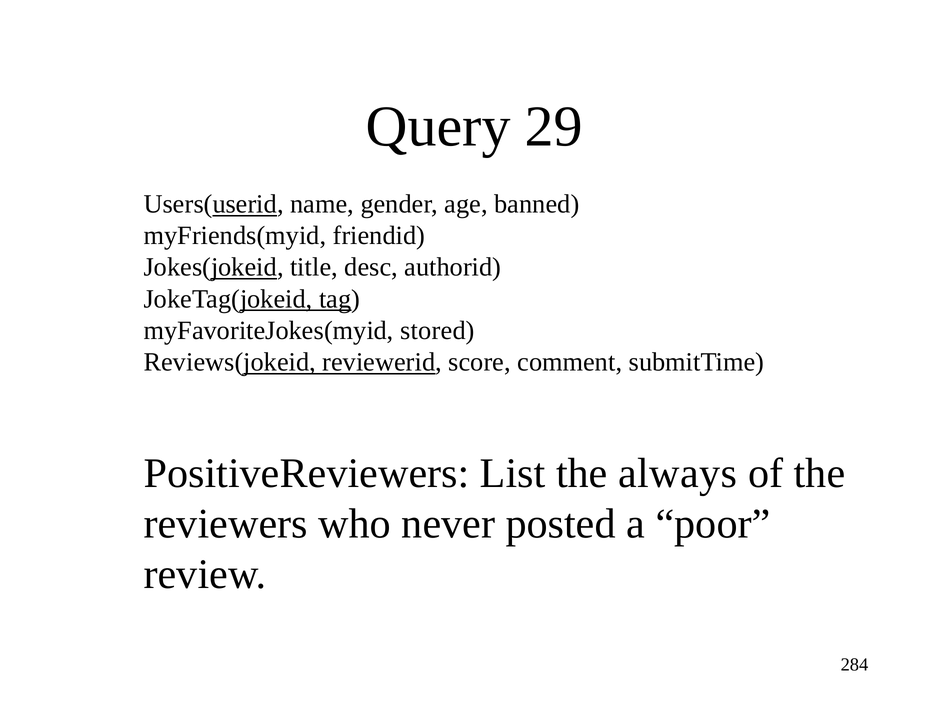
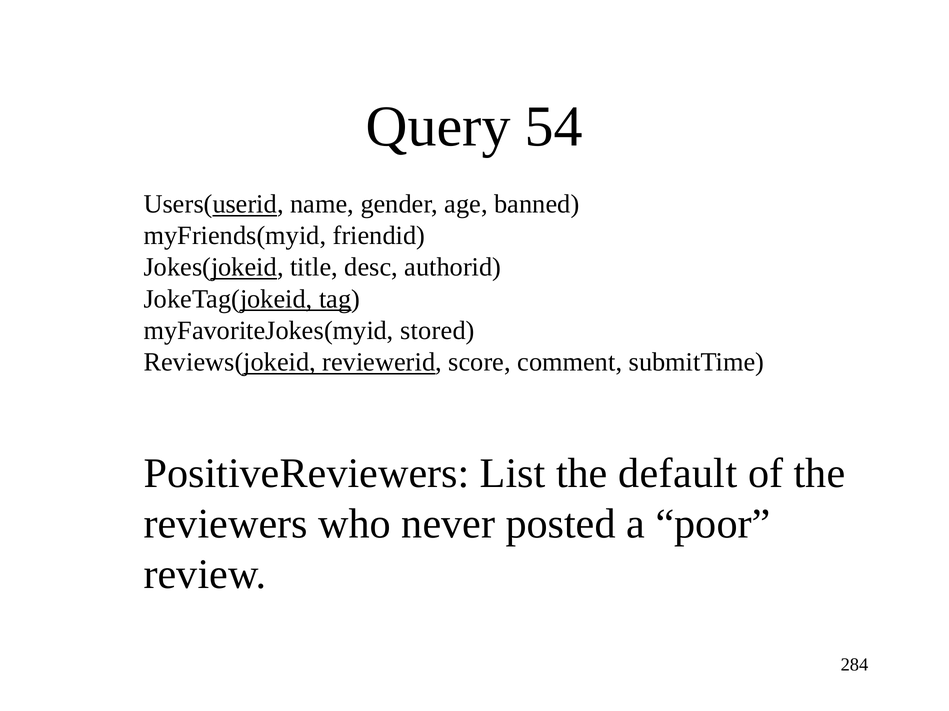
29: 29 -> 54 (554, 127)
always: always -> default (678, 474)
